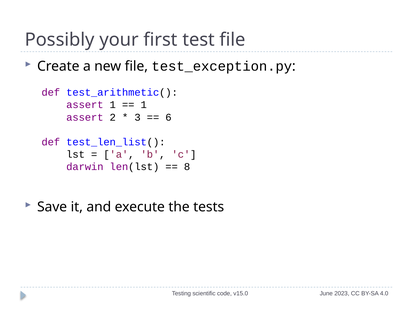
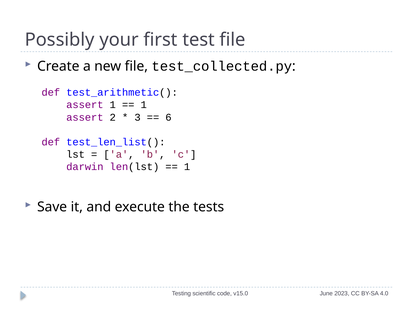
test_exception.py: test_exception.py -> test_collected.py (222, 66)
8: 8 -> 1 (187, 167)
